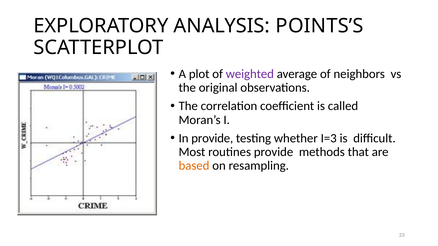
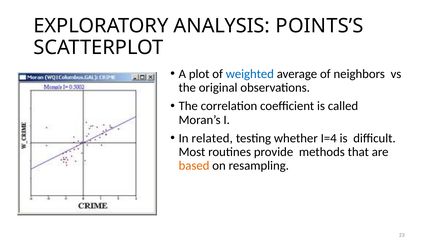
weighted colour: purple -> blue (250, 74)
In provide: provide -> related (212, 138)
I=3: I=3 -> I=4 (329, 138)
